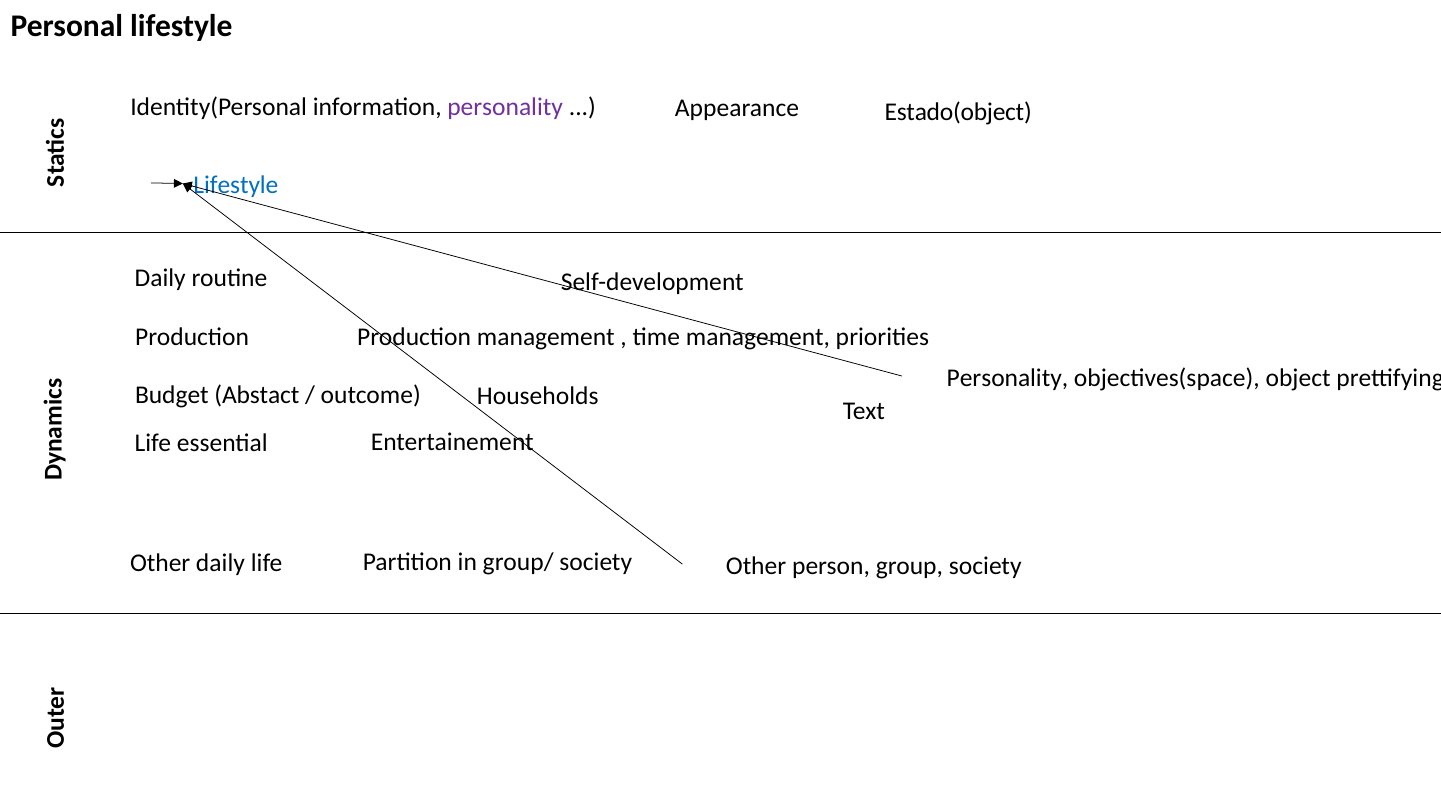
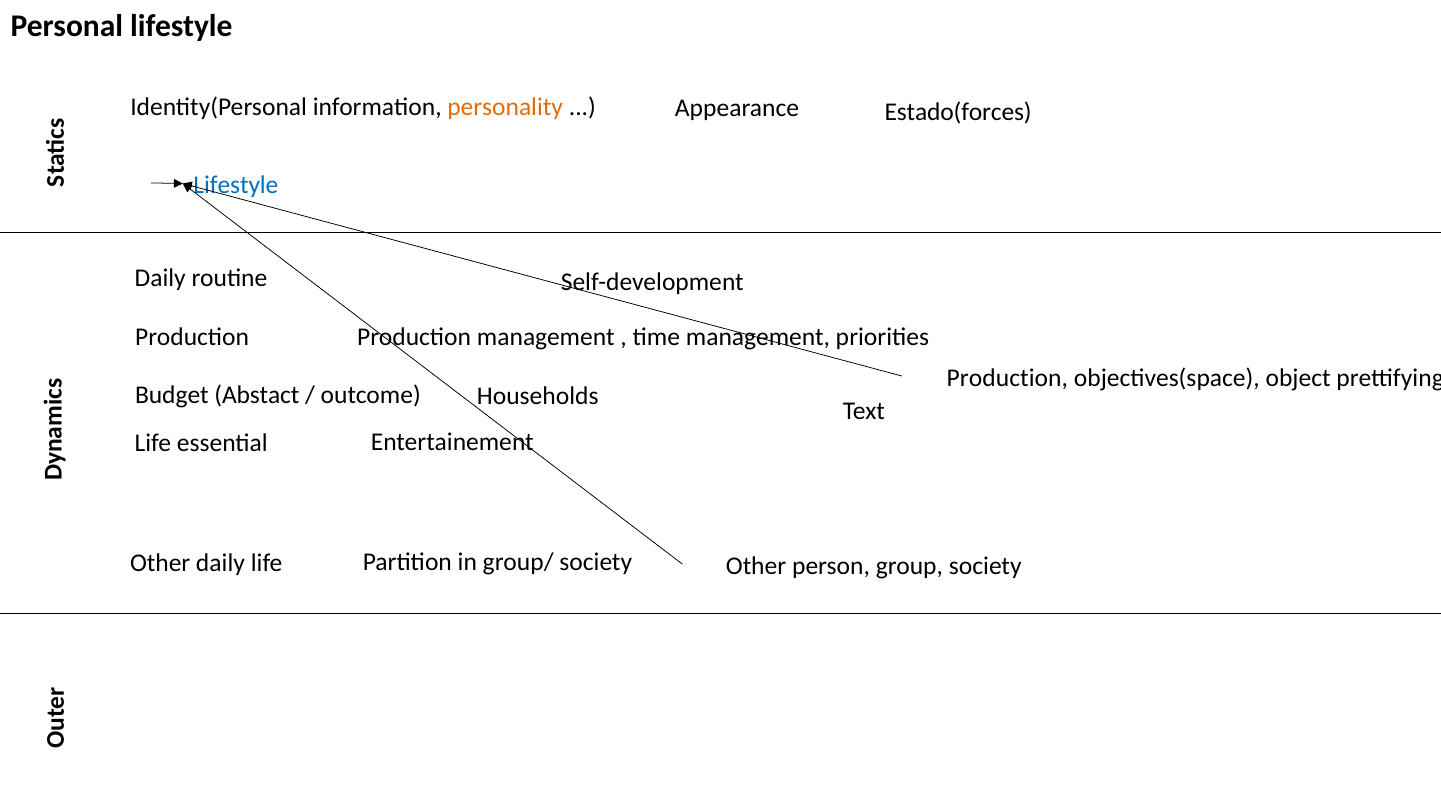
personality colour: purple -> orange (505, 107)
Estado(object: Estado(object -> Estado(forces (958, 112)
Personality: Personality -> Production (1007, 379)
